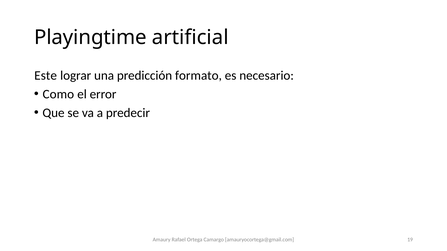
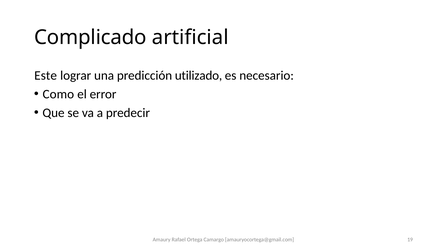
Playingtime: Playingtime -> Complicado (90, 38)
formato: formato -> utilizado (199, 76)
